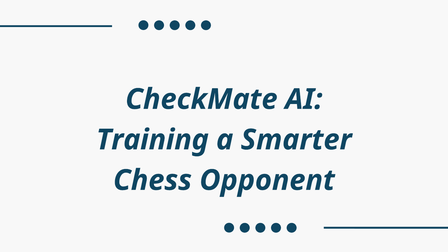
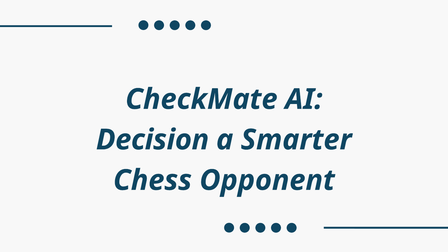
Training: Training -> Decision (153, 140)
